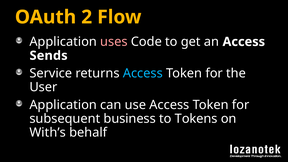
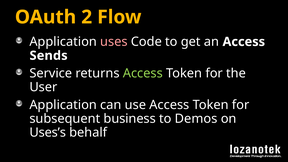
Access colour: light blue -> light green (143, 73)
Tokens: Tokens -> Demos (196, 119)
With’s: With’s -> Uses’s (48, 132)
